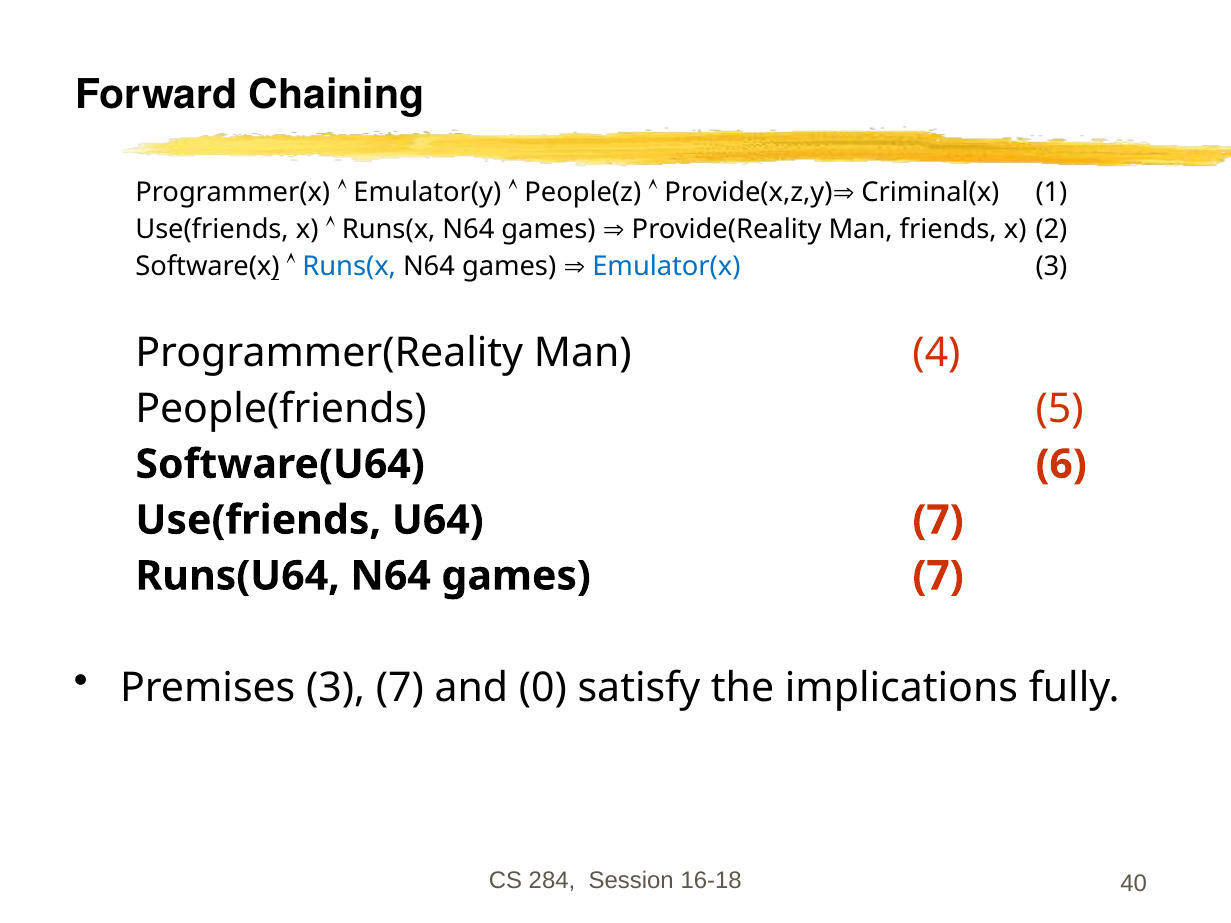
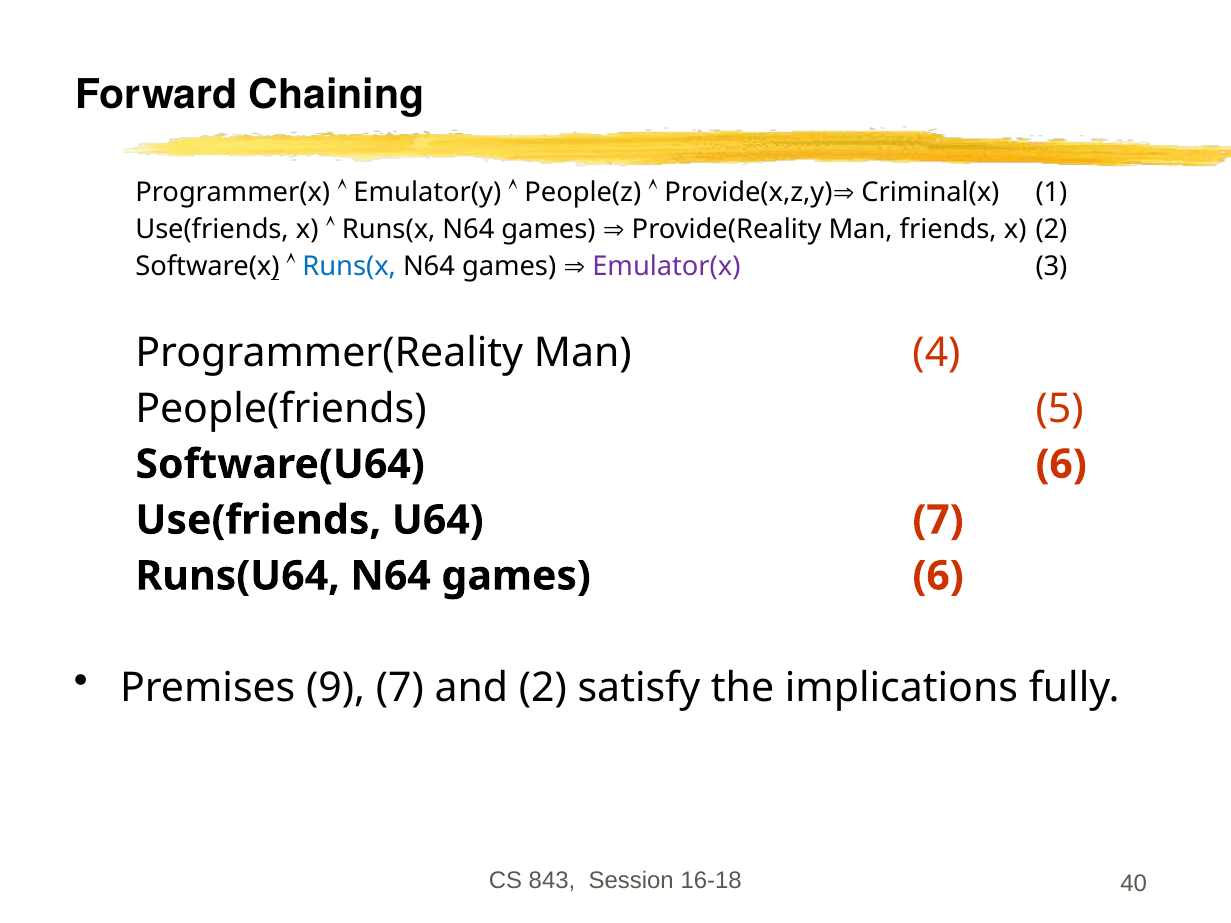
Emulator(x colour: blue -> purple (666, 267)
games 7: 7 -> 6 (938, 576)
Premises 3: 3 -> 9 (336, 688)
and 0: 0 -> 2 (543, 688)
284: 284 -> 843 (552, 881)
